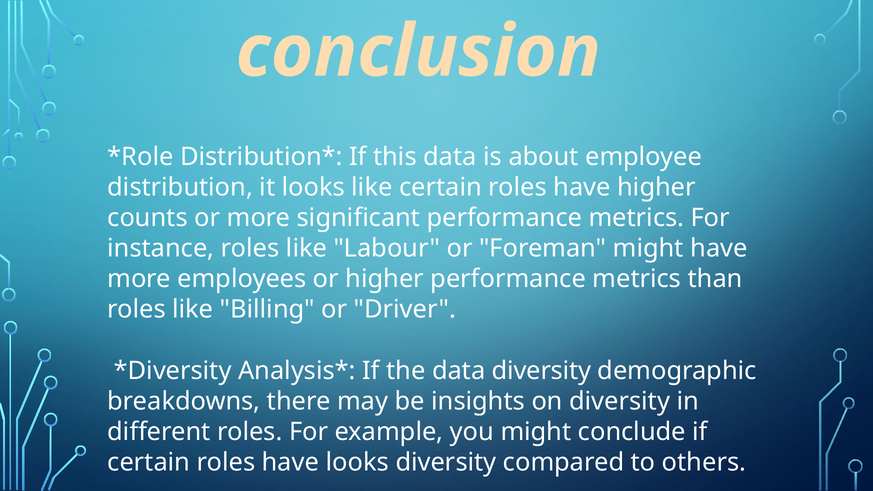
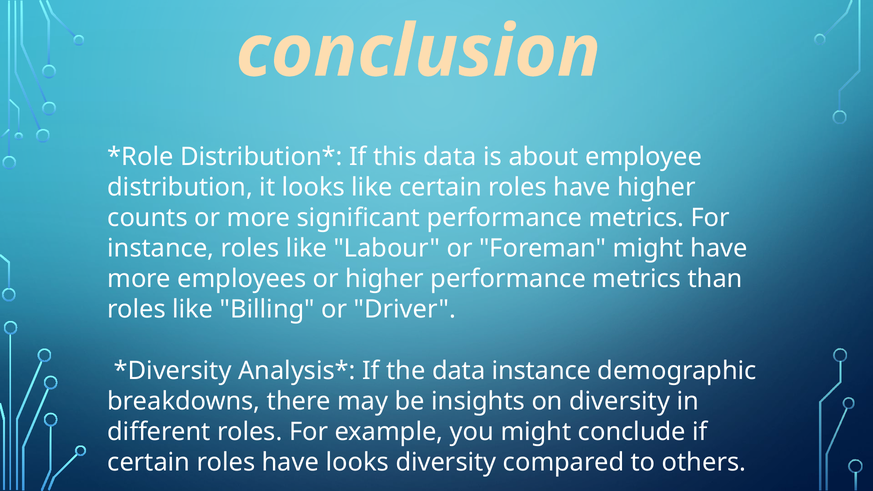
data diversity: diversity -> instance (542, 371)
